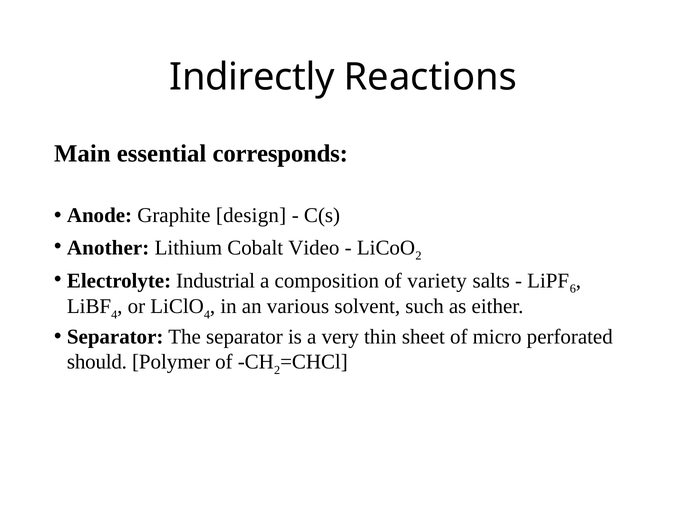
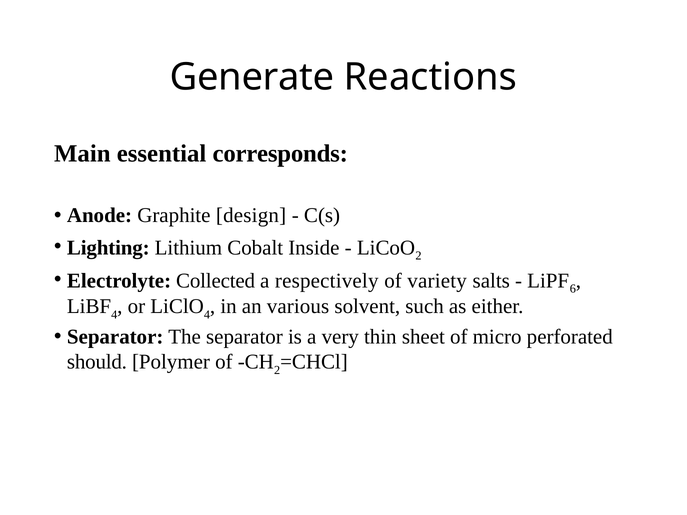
Indirectly: Indirectly -> Generate (252, 77)
Another: Another -> Lighting (108, 248)
Video: Video -> Inside (314, 248)
Industrial: Industrial -> Collected (216, 281)
composition: composition -> respectively (327, 281)
